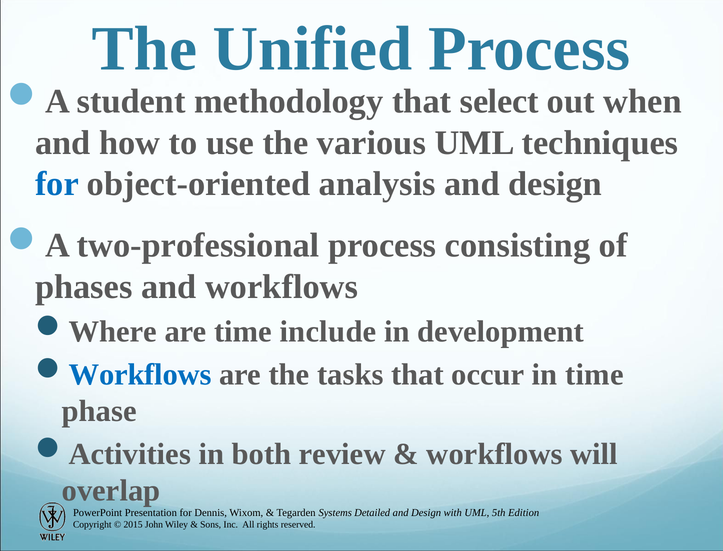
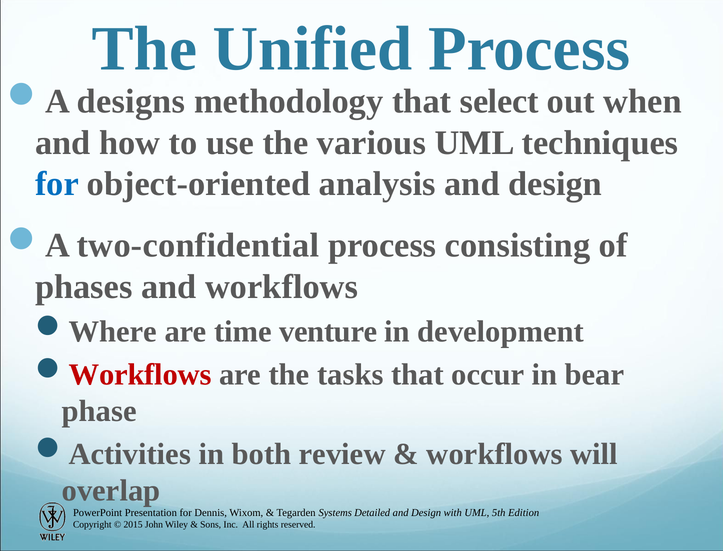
student: student -> designs (131, 101)
two-professional: two-professional -> two-confidential (198, 245)
include: include -> venture (328, 332)
Workflows colour: blue -> red (140, 374)
in time: time -> bear (594, 374)
